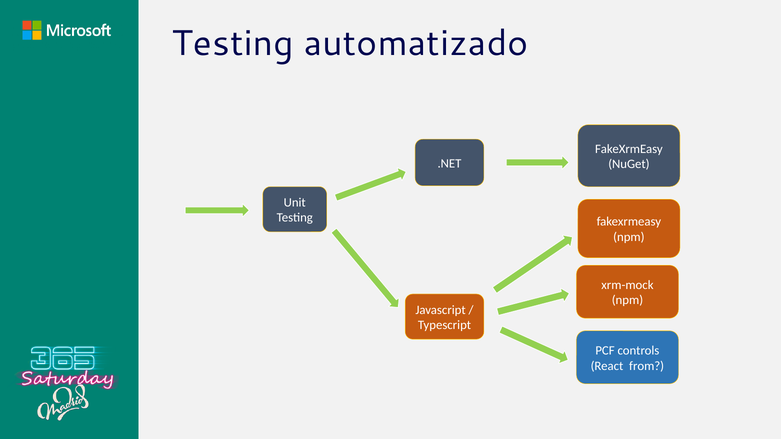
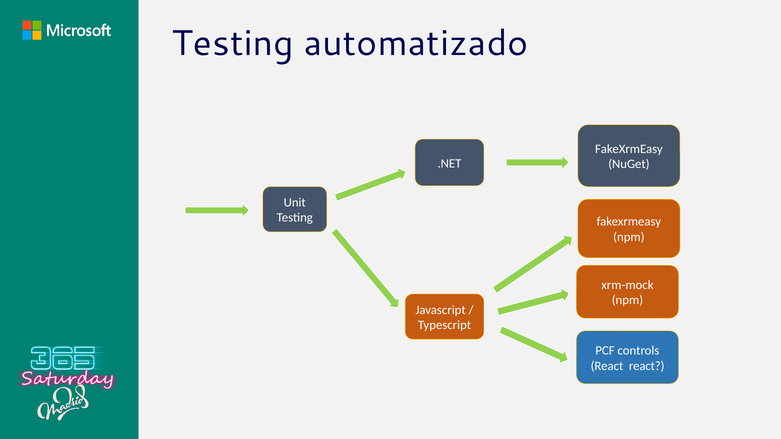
React from: from -> react (647, 366)
